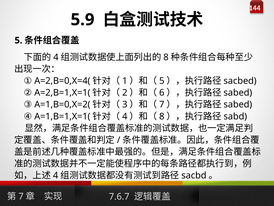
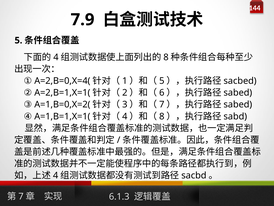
5.9: 5.9 -> 7.9 (83, 20)
7.6.7: 7.6.7 -> 6.1.3 (119, 196)
